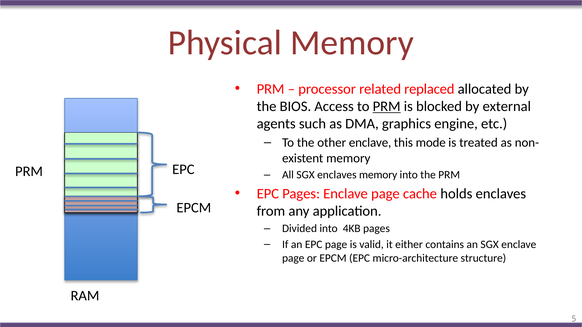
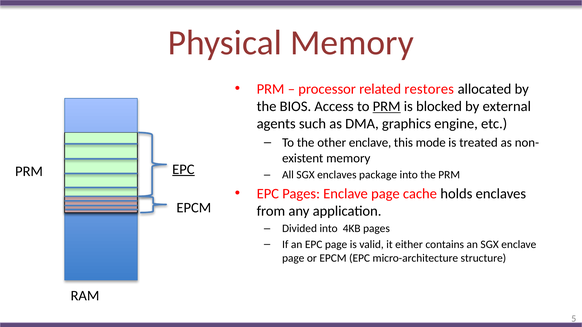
replaced: replaced -> restores (429, 89)
EPC underline: none -> present (183, 169)
enclaves memory: memory -> package (378, 175)
